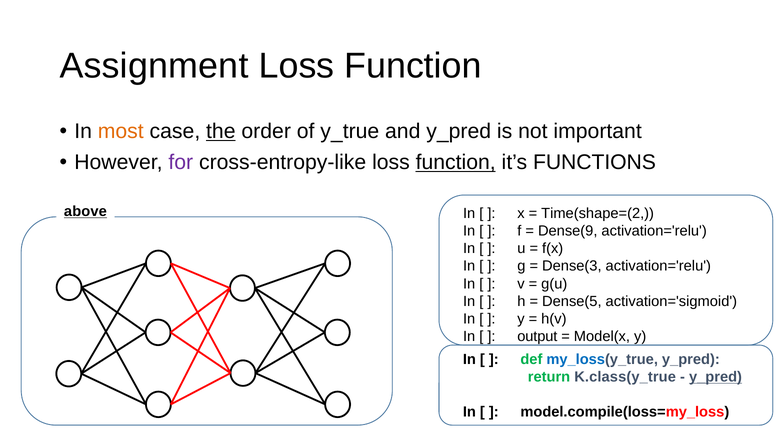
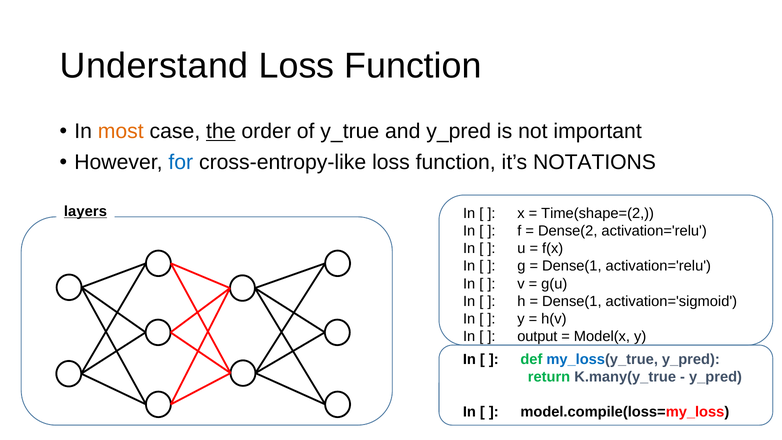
Assignment: Assignment -> Understand (154, 66)
for colour: purple -> blue (181, 162)
function underline: present -> none (456, 162)
FUNCTIONS: FUNCTIONS -> NOTATIONS (594, 162)
above: above -> layers (85, 211)
Dense(9: Dense(9 -> Dense(2 (568, 231)
Dense(3: Dense(3 -> Dense(1 (572, 266)
Dense(5: Dense(5 -> Dense(1 (572, 301)
K.class(y_true: K.class(y_true -> K.many(y_true (625, 377)
y_pred underline: present -> none (716, 377)
